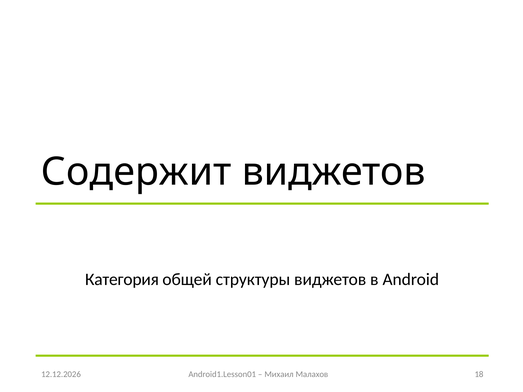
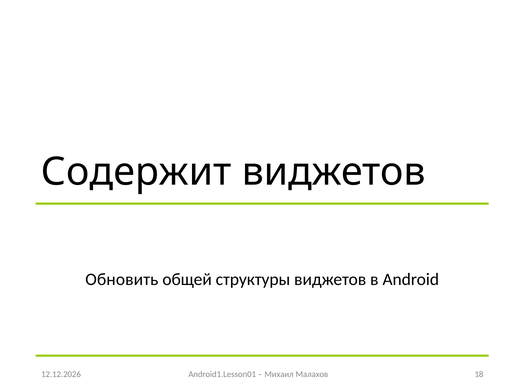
Категория: Категория -> Обновить (122, 280)
